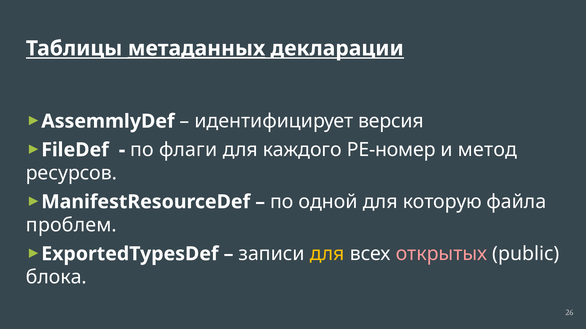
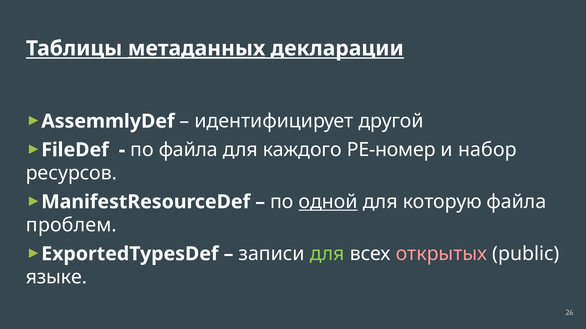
версия: версия -> другой (391, 121)
по флаги: флаги -> файла (188, 150)
метод: метод -> набор (487, 150)
одной underline: none -> present (328, 202)
для colour: yellow -> light green (327, 254)
блока: блока -> языке (56, 278)
